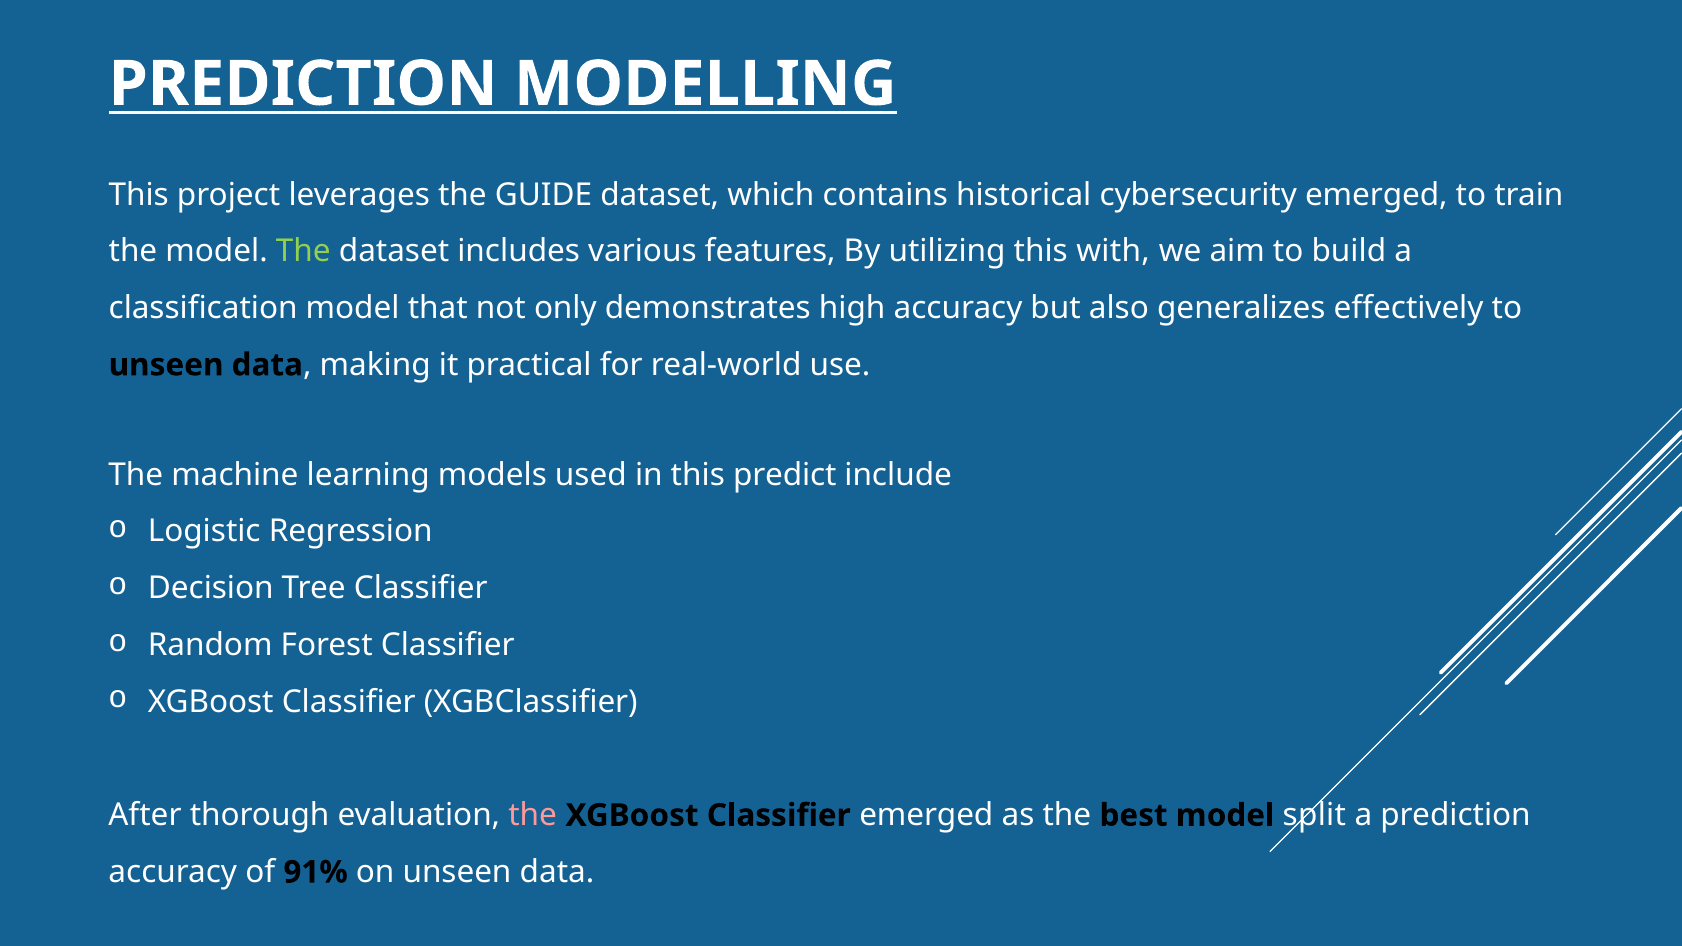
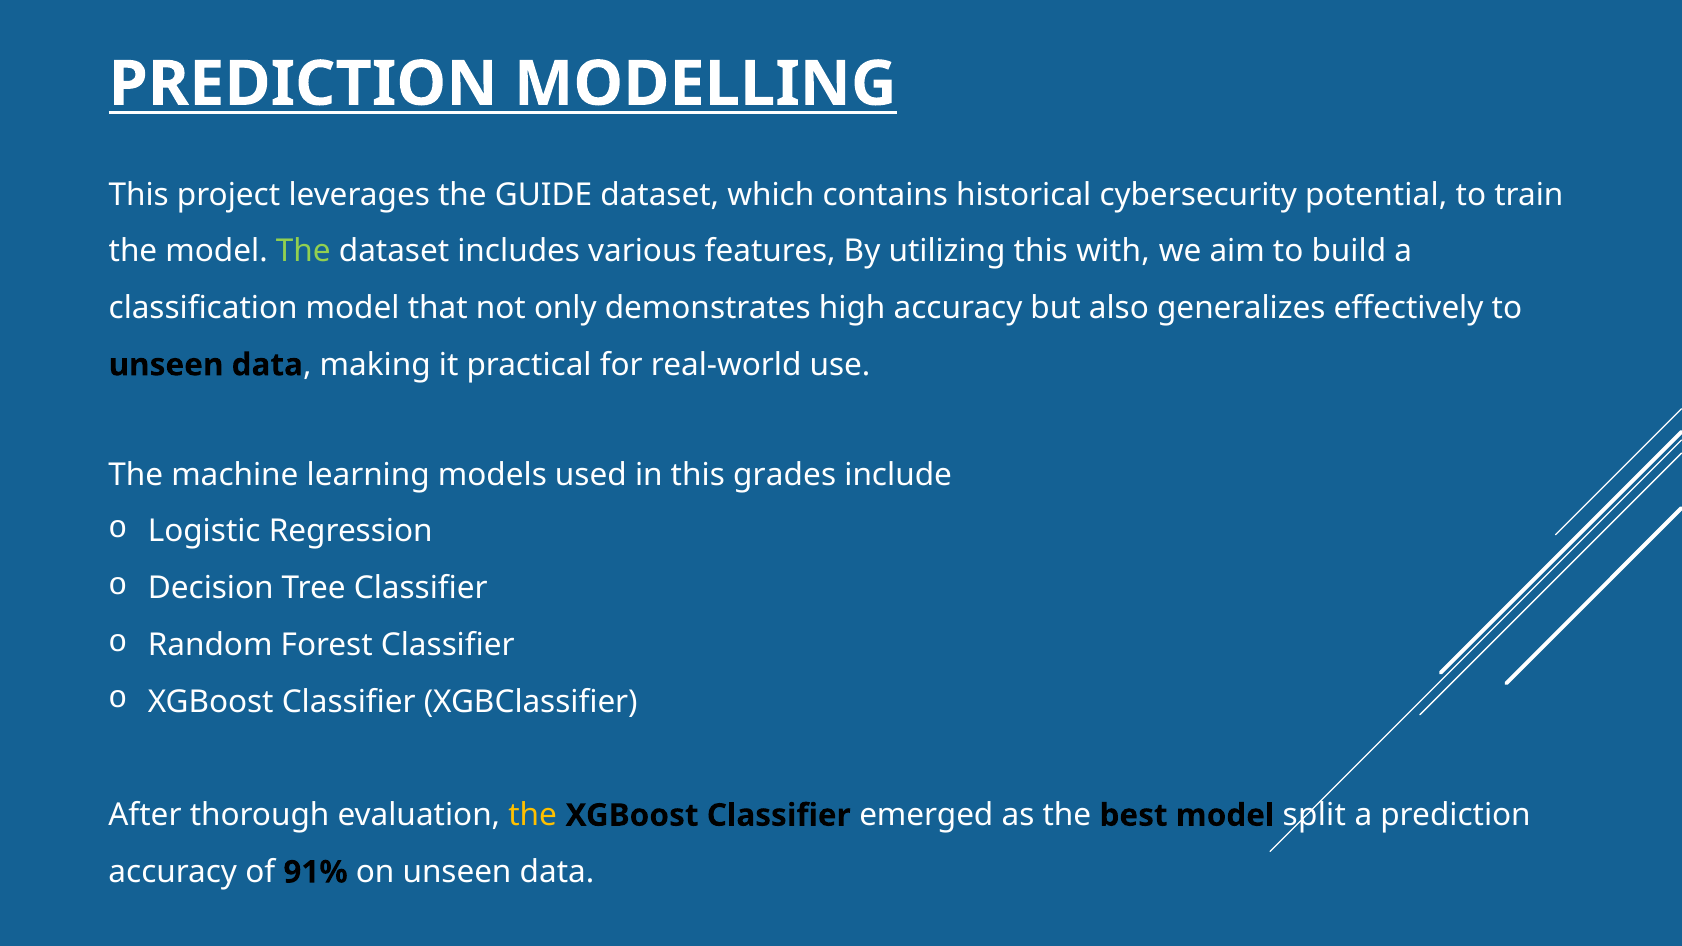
cybersecurity emerged: emerged -> potential (1376, 195)
predict: predict -> grades (785, 475)
the colour: pink -> yellow (533, 815)
